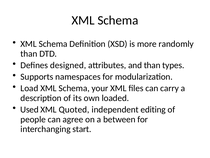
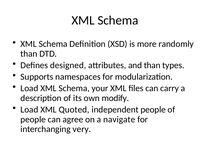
loaded: loaded -> modify (115, 98)
Used: Used -> Load (29, 109)
independent editing: editing -> people (153, 109)
between: between -> navigate (119, 119)
start: start -> very (82, 129)
